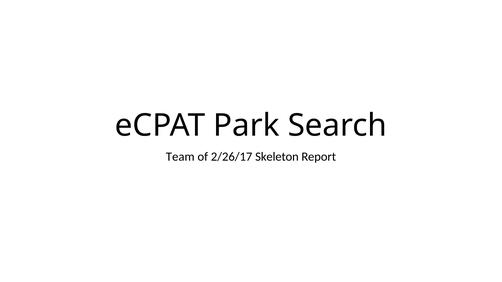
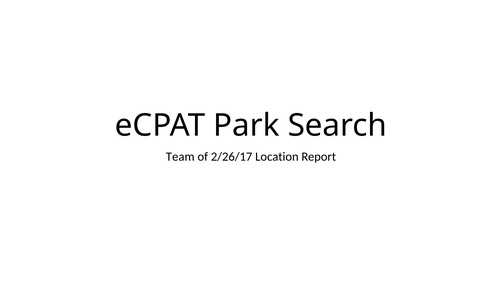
Skeleton: Skeleton -> Location (277, 157)
